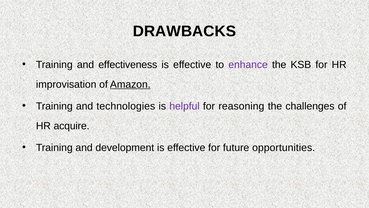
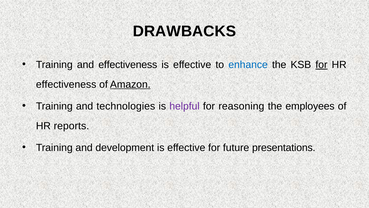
enhance colour: purple -> blue (248, 65)
for underline: none -> present (321, 65)
improvisation: improvisation -> effectiveness (66, 84)
challenges: challenges -> employees (310, 106)
acquire: acquire -> reports (71, 126)
opportunities: opportunities -> presentations (284, 147)
